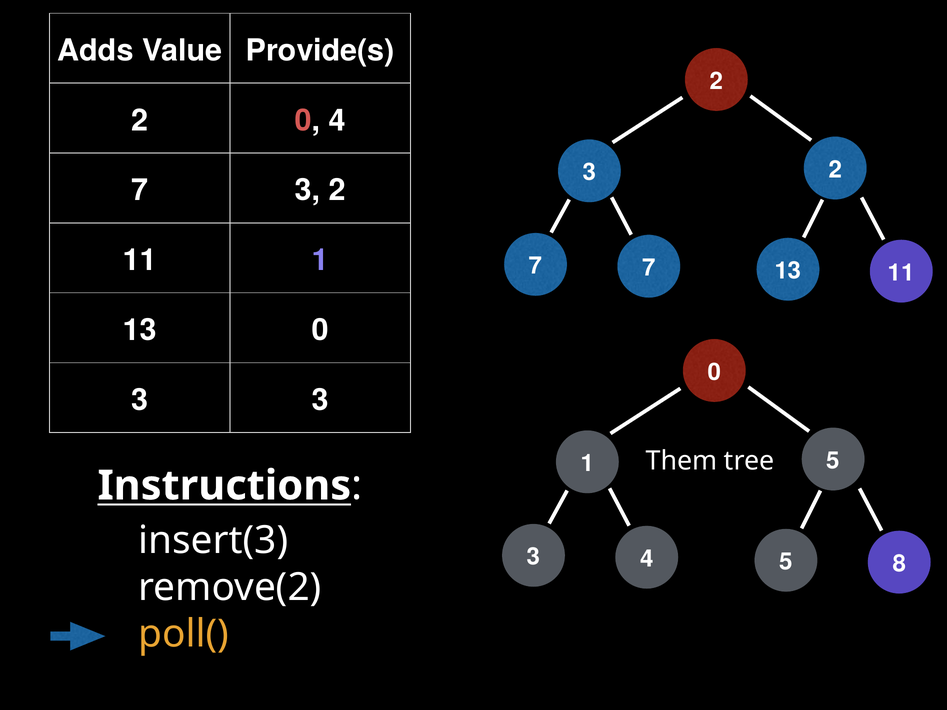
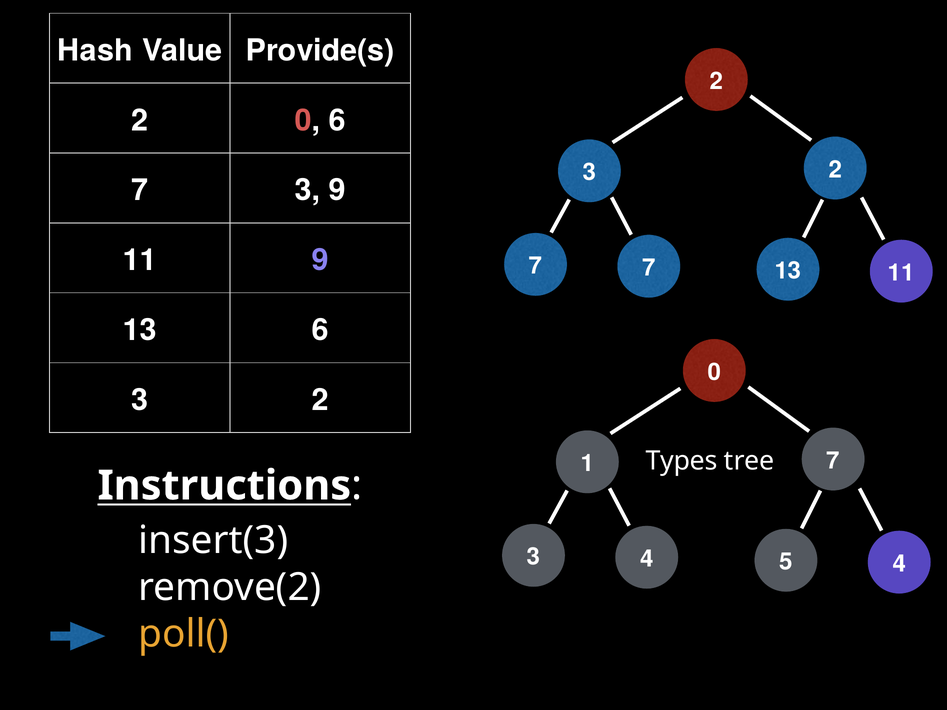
Adds: Adds -> Hash (95, 51)
0 4: 4 -> 6 (337, 120)
7 3 2: 2 -> 9 (337, 190)
11 1: 1 -> 9 (320, 260)
13 0: 0 -> 6 (320, 330)
3: 3 -> 2 (320, 400)
Them: Them -> Types (682, 461)
1 5: 5 -> 7 (833, 461)
3 8: 8 -> 4 (899, 564)
